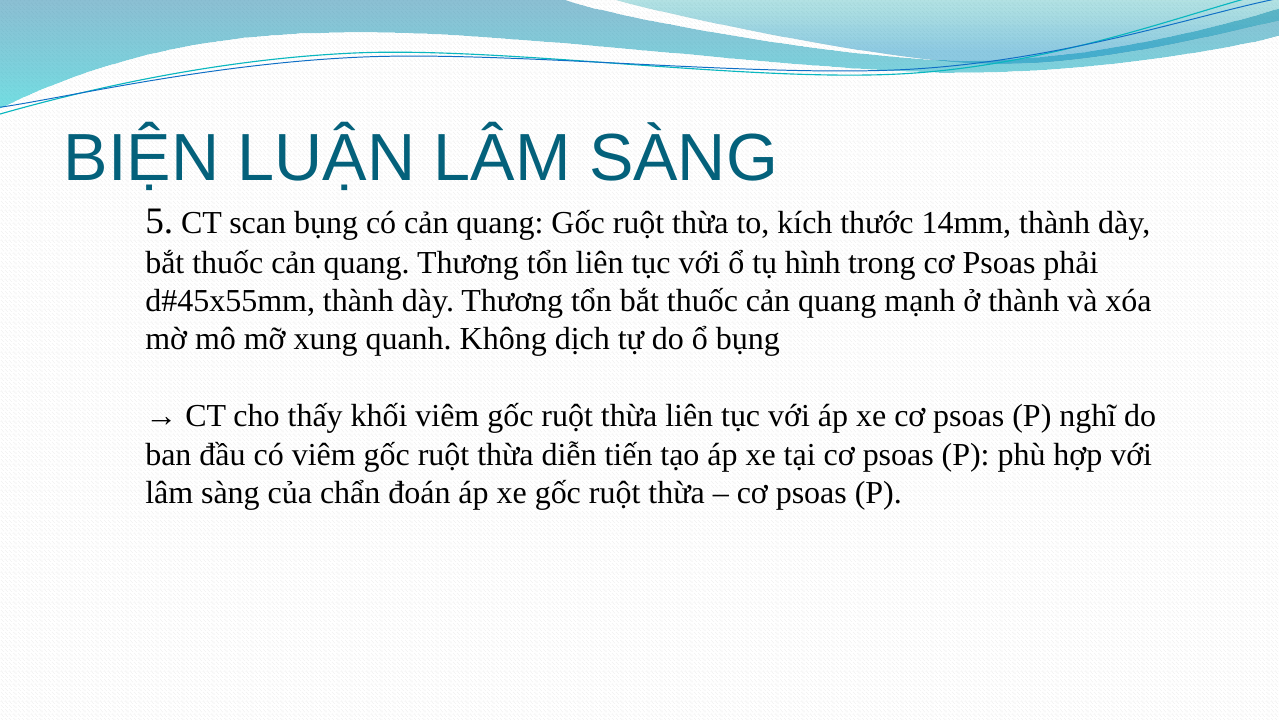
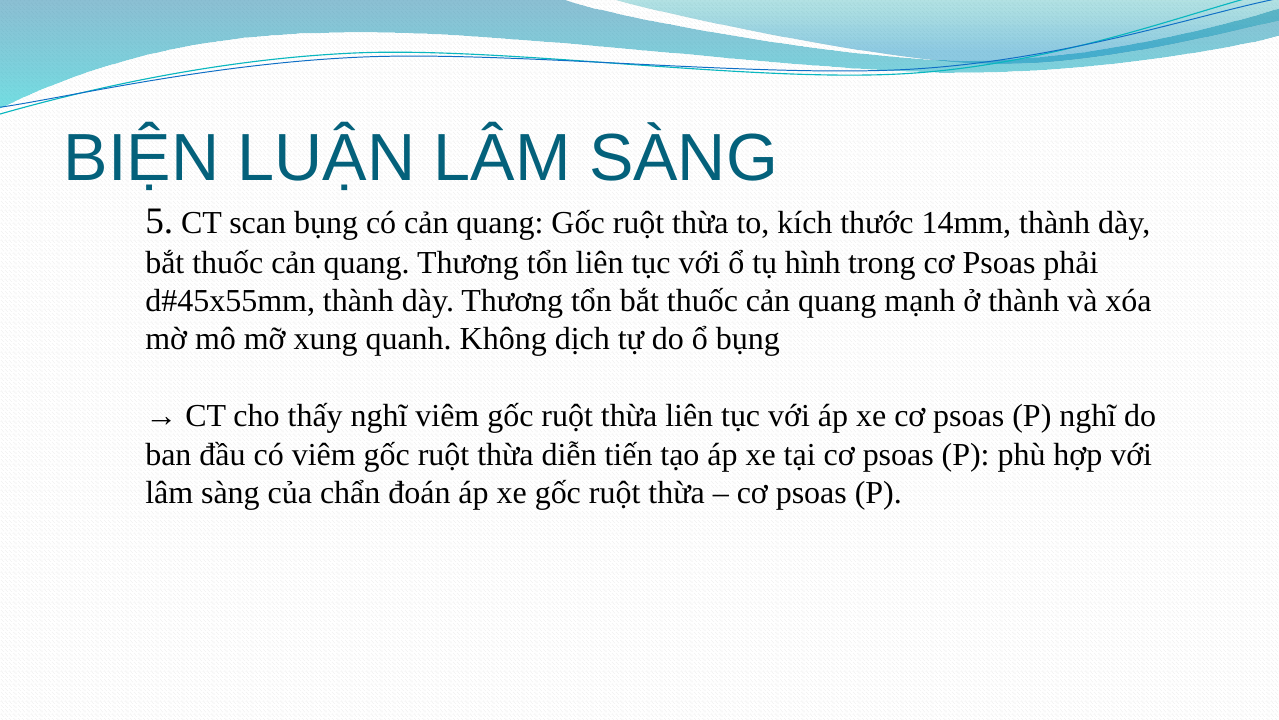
thấy khối: khối -> nghĩ (379, 416)
